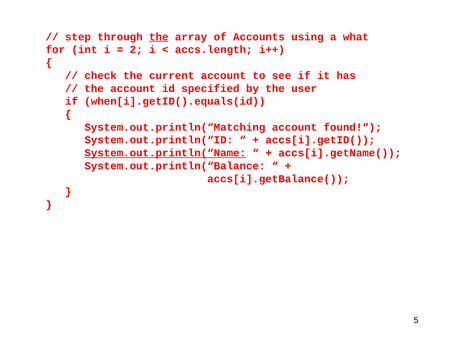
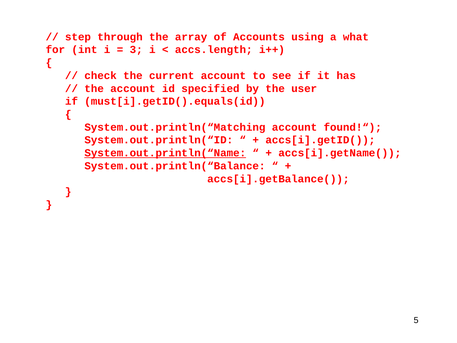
the underline: present -> none (159, 37)
2: 2 -> 3 (136, 50)
when[i].getID().equals(id: when[i].getID().equals(id -> must[i].getID().equals(id (175, 101)
